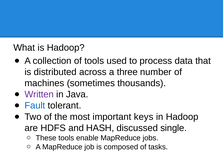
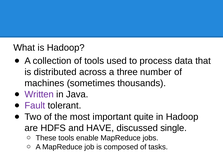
Fault colour: blue -> purple (35, 105)
keys: keys -> quite (144, 116)
HASH: HASH -> HAVE (100, 127)
